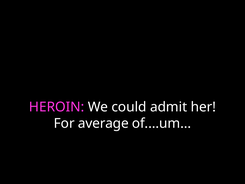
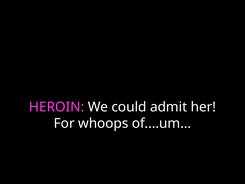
average: average -> whoops (103, 123)
